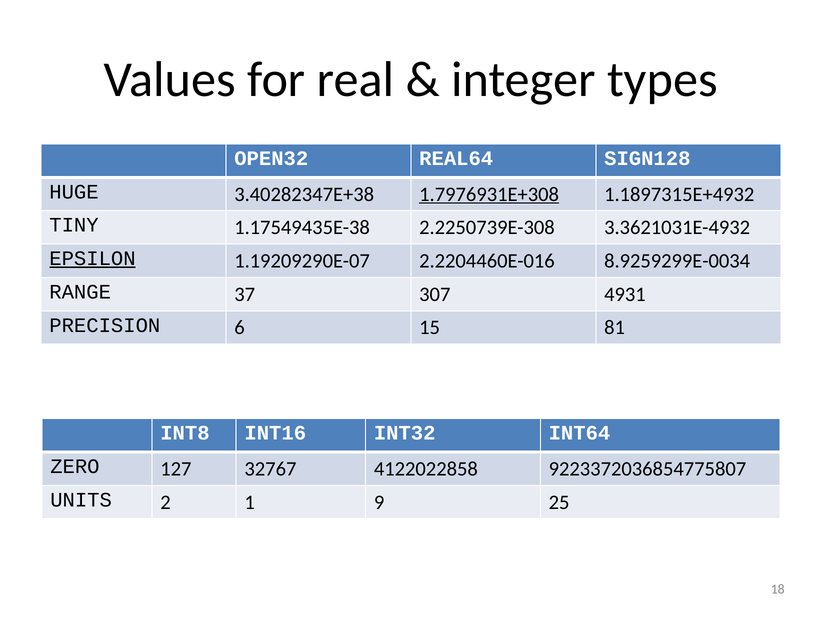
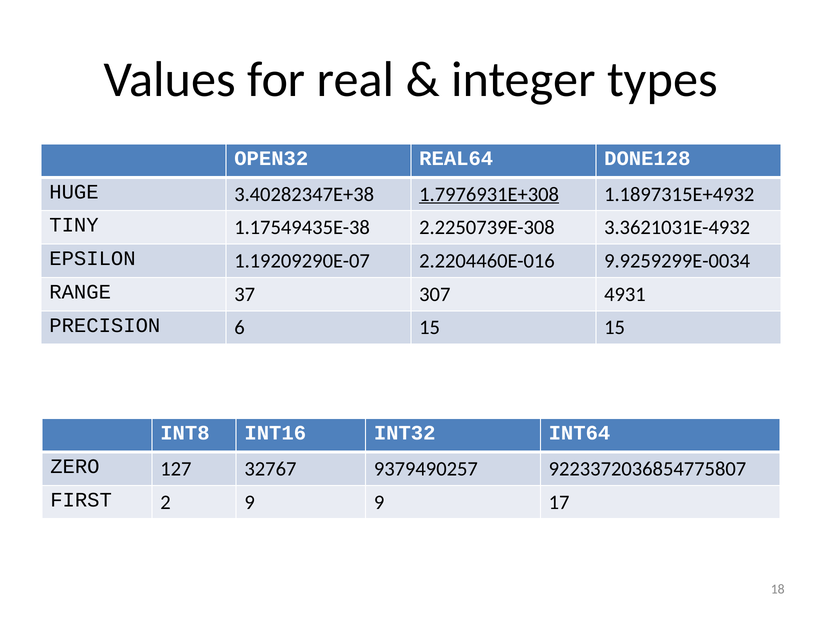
SIGN128: SIGN128 -> DONE128 (647, 158)
EPSILON underline: present -> none (92, 258)
8.9259299E-0034: 8.9259299E-0034 -> 9.9259299E-0034 (677, 261)
15 81: 81 -> 15 (615, 327)
4122022858: 4122022858 -> 9379490257 (426, 469)
UNITS: UNITS -> FIRST (81, 499)
2 1: 1 -> 9 (250, 502)
25: 25 -> 17 (559, 502)
